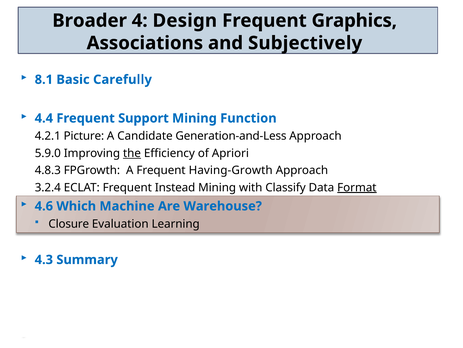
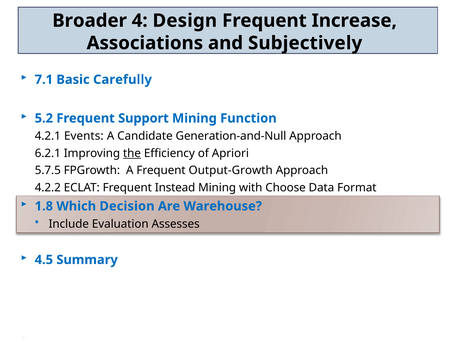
Graphics: Graphics -> Increase (354, 21)
8.1: 8.1 -> 7.1 (44, 79)
4.4: 4.4 -> 5.2 (44, 118)
Picture: Picture -> Events (84, 136)
Generation-and-Less: Generation-and-Less -> Generation-and-Null (231, 136)
5.9.0: 5.9.0 -> 6.2.1 (48, 153)
4.8.3: 4.8.3 -> 5.7.5 (48, 170)
Having-Growth: Having-Growth -> Output-Growth (231, 170)
3.2.4: 3.2.4 -> 4.2.2 (48, 187)
Classify: Classify -> Choose (286, 187)
Format underline: present -> none (357, 187)
4.6: 4.6 -> 1.8 (44, 206)
Machine: Machine -> Decision (127, 206)
Closure: Closure -> Include (69, 224)
Learning: Learning -> Assesses (176, 224)
4.3: 4.3 -> 4.5 (44, 259)
